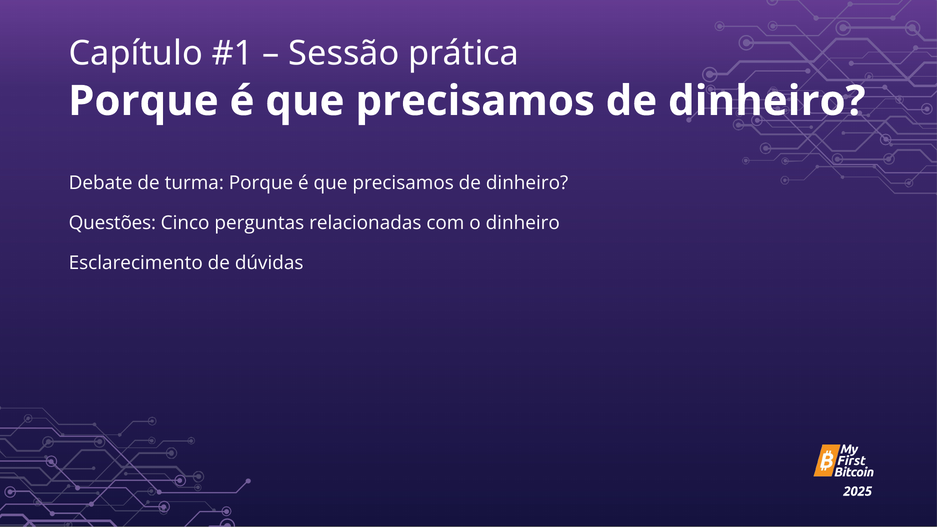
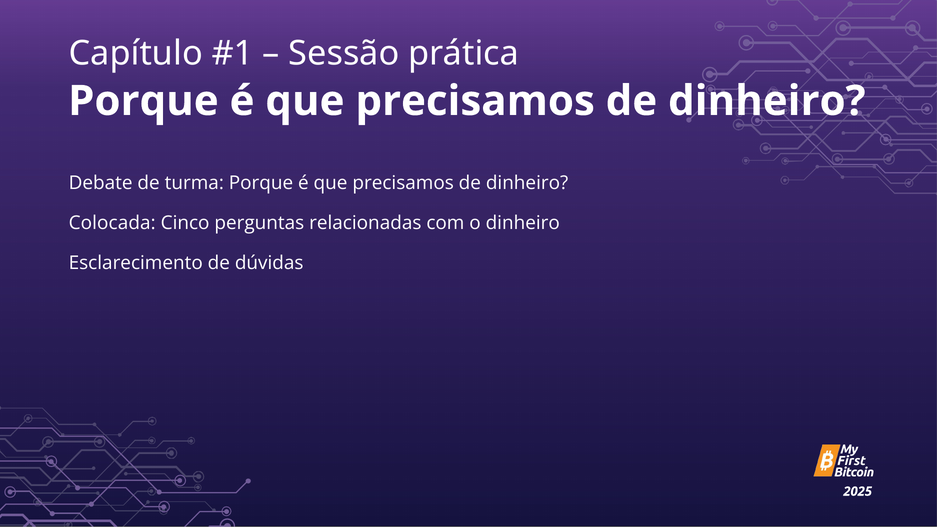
Questões: Questões -> Colocada (112, 223)
